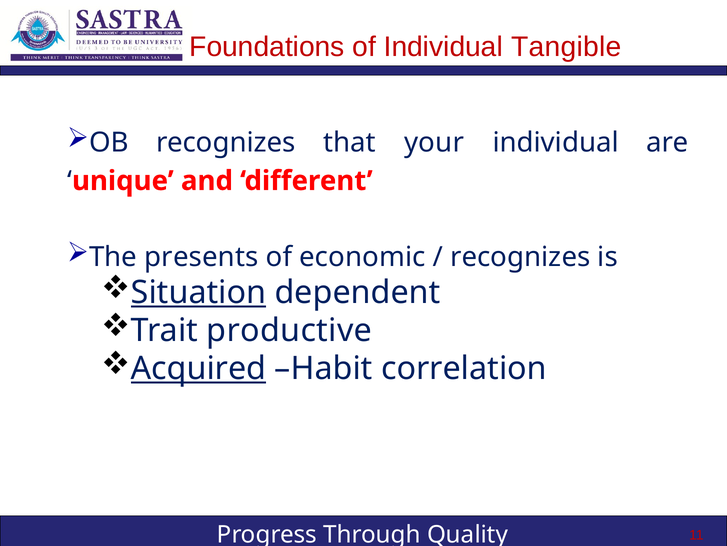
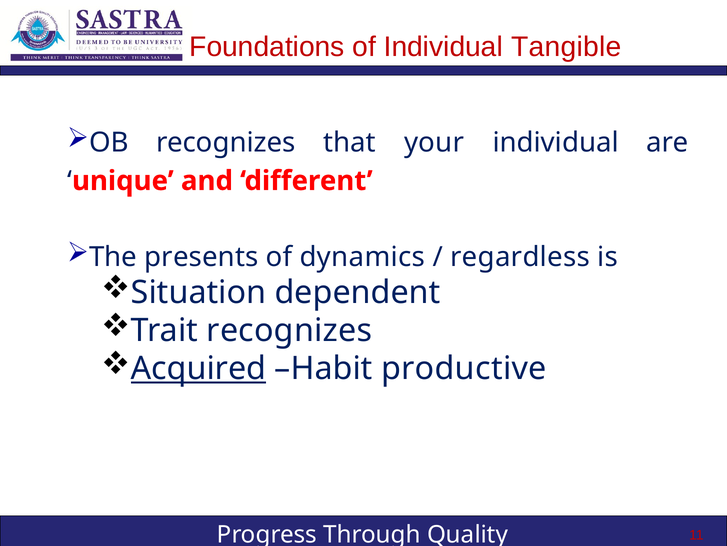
economic: economic -> dynamics (362, 257)
recognizes: recognizes -> regardless (520, 257)
Situation underline: present -> none (199, 292)
Trait productive: productive -> recognizes (289, 330)
correlation: correlation -> productive (464, 368)
